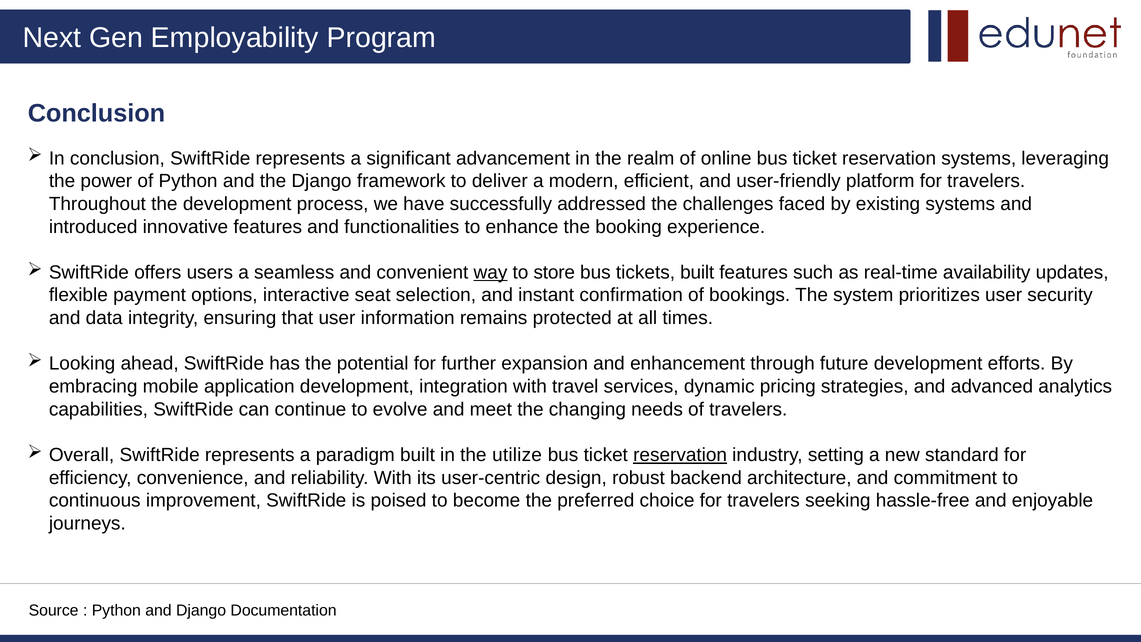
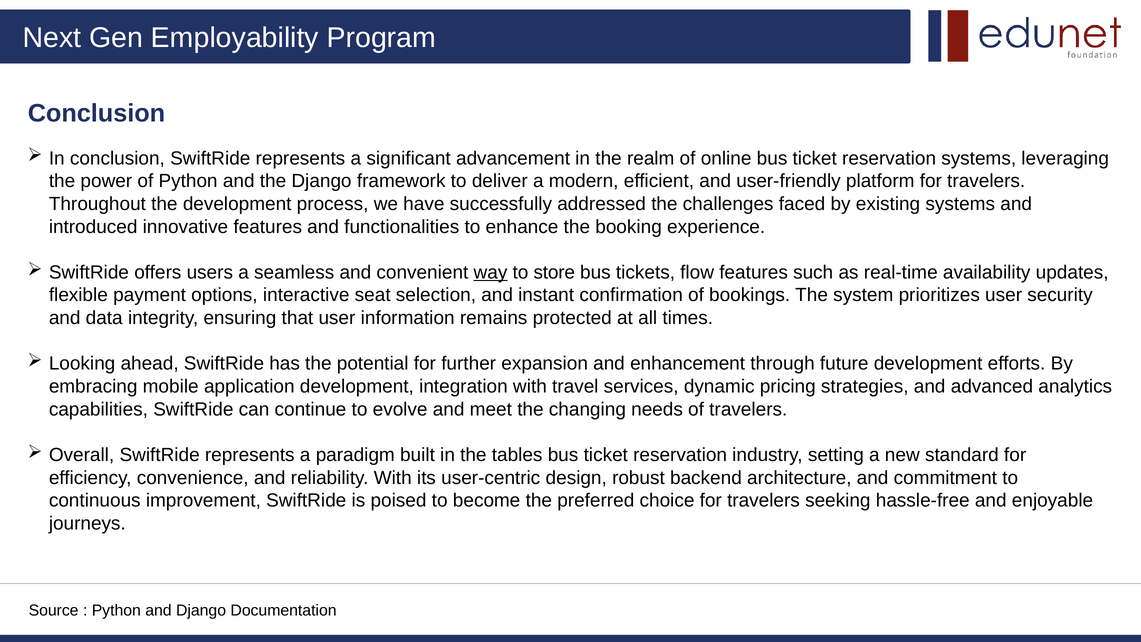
tickets built: built -> flow (697, 272)
utilize: utilize -> tables (517, 455)
reservation underline: present -> none (680, 455)
